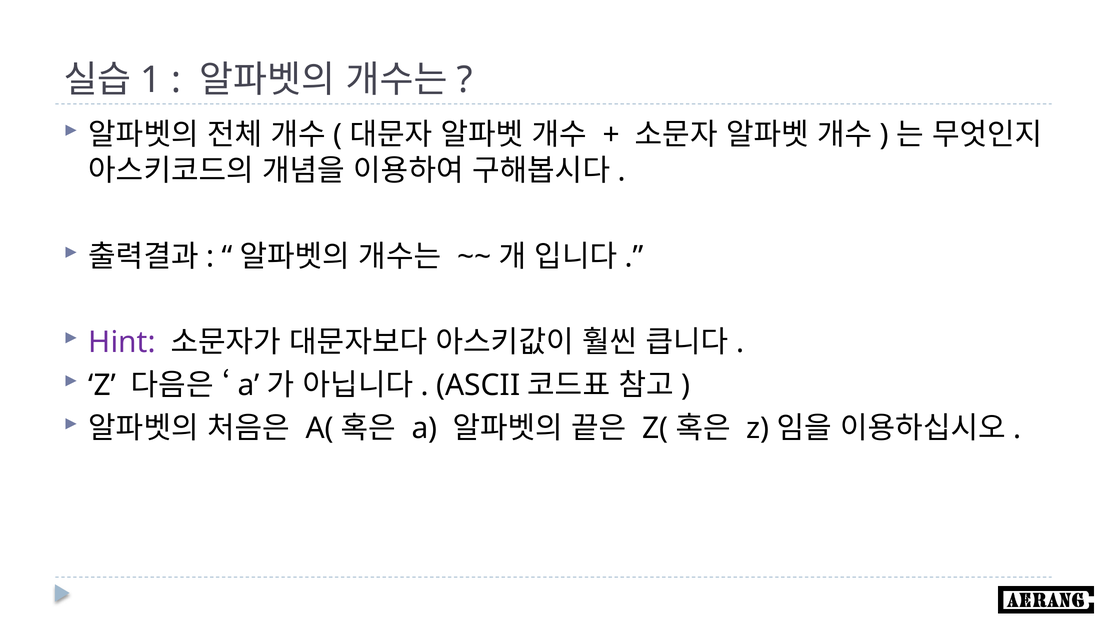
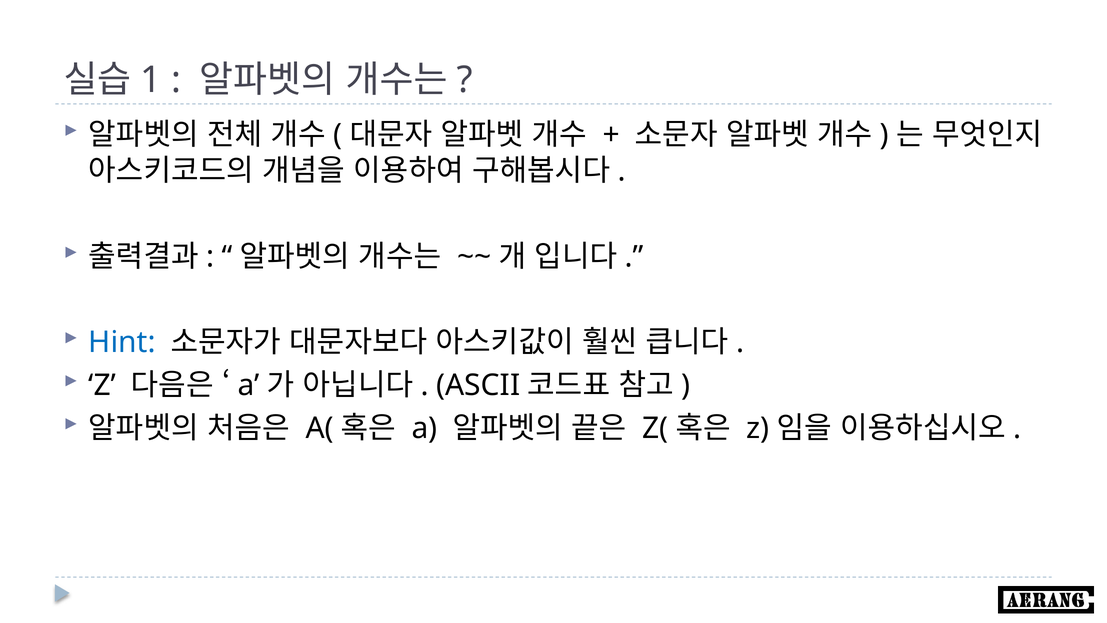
Hint colour: purple -> blue (122, 342)
